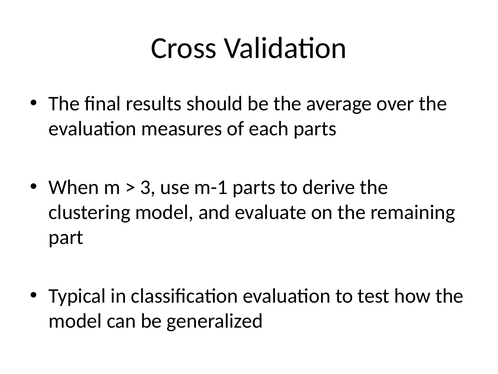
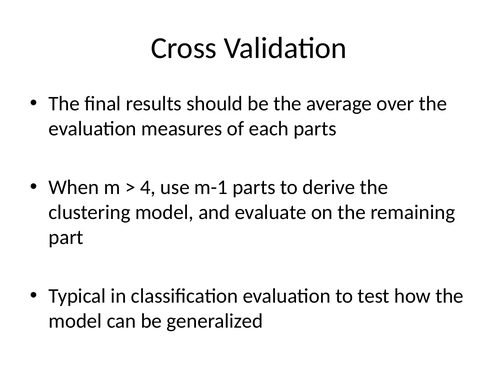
3: 3 -> 4 (148, 187)
